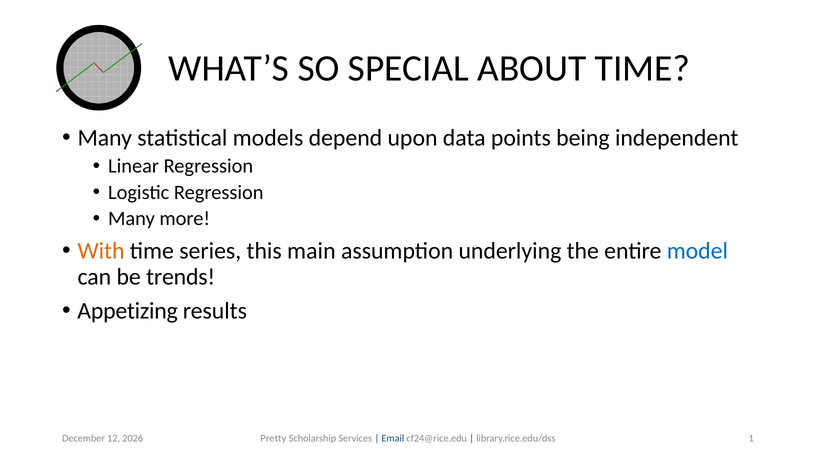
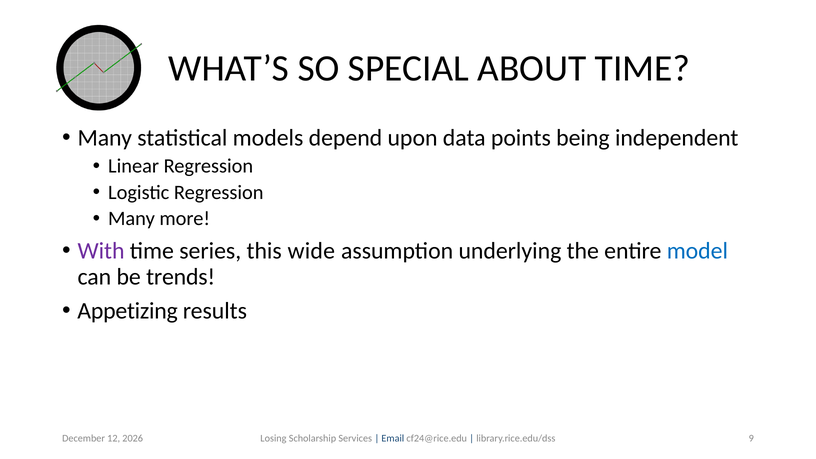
With colour: orange -> purple (101, 251)
main: main -> wide (311, 251)
1: 1 -> 9 (751, 438)
Pretty: Pretty -> Losing (273, 438)
